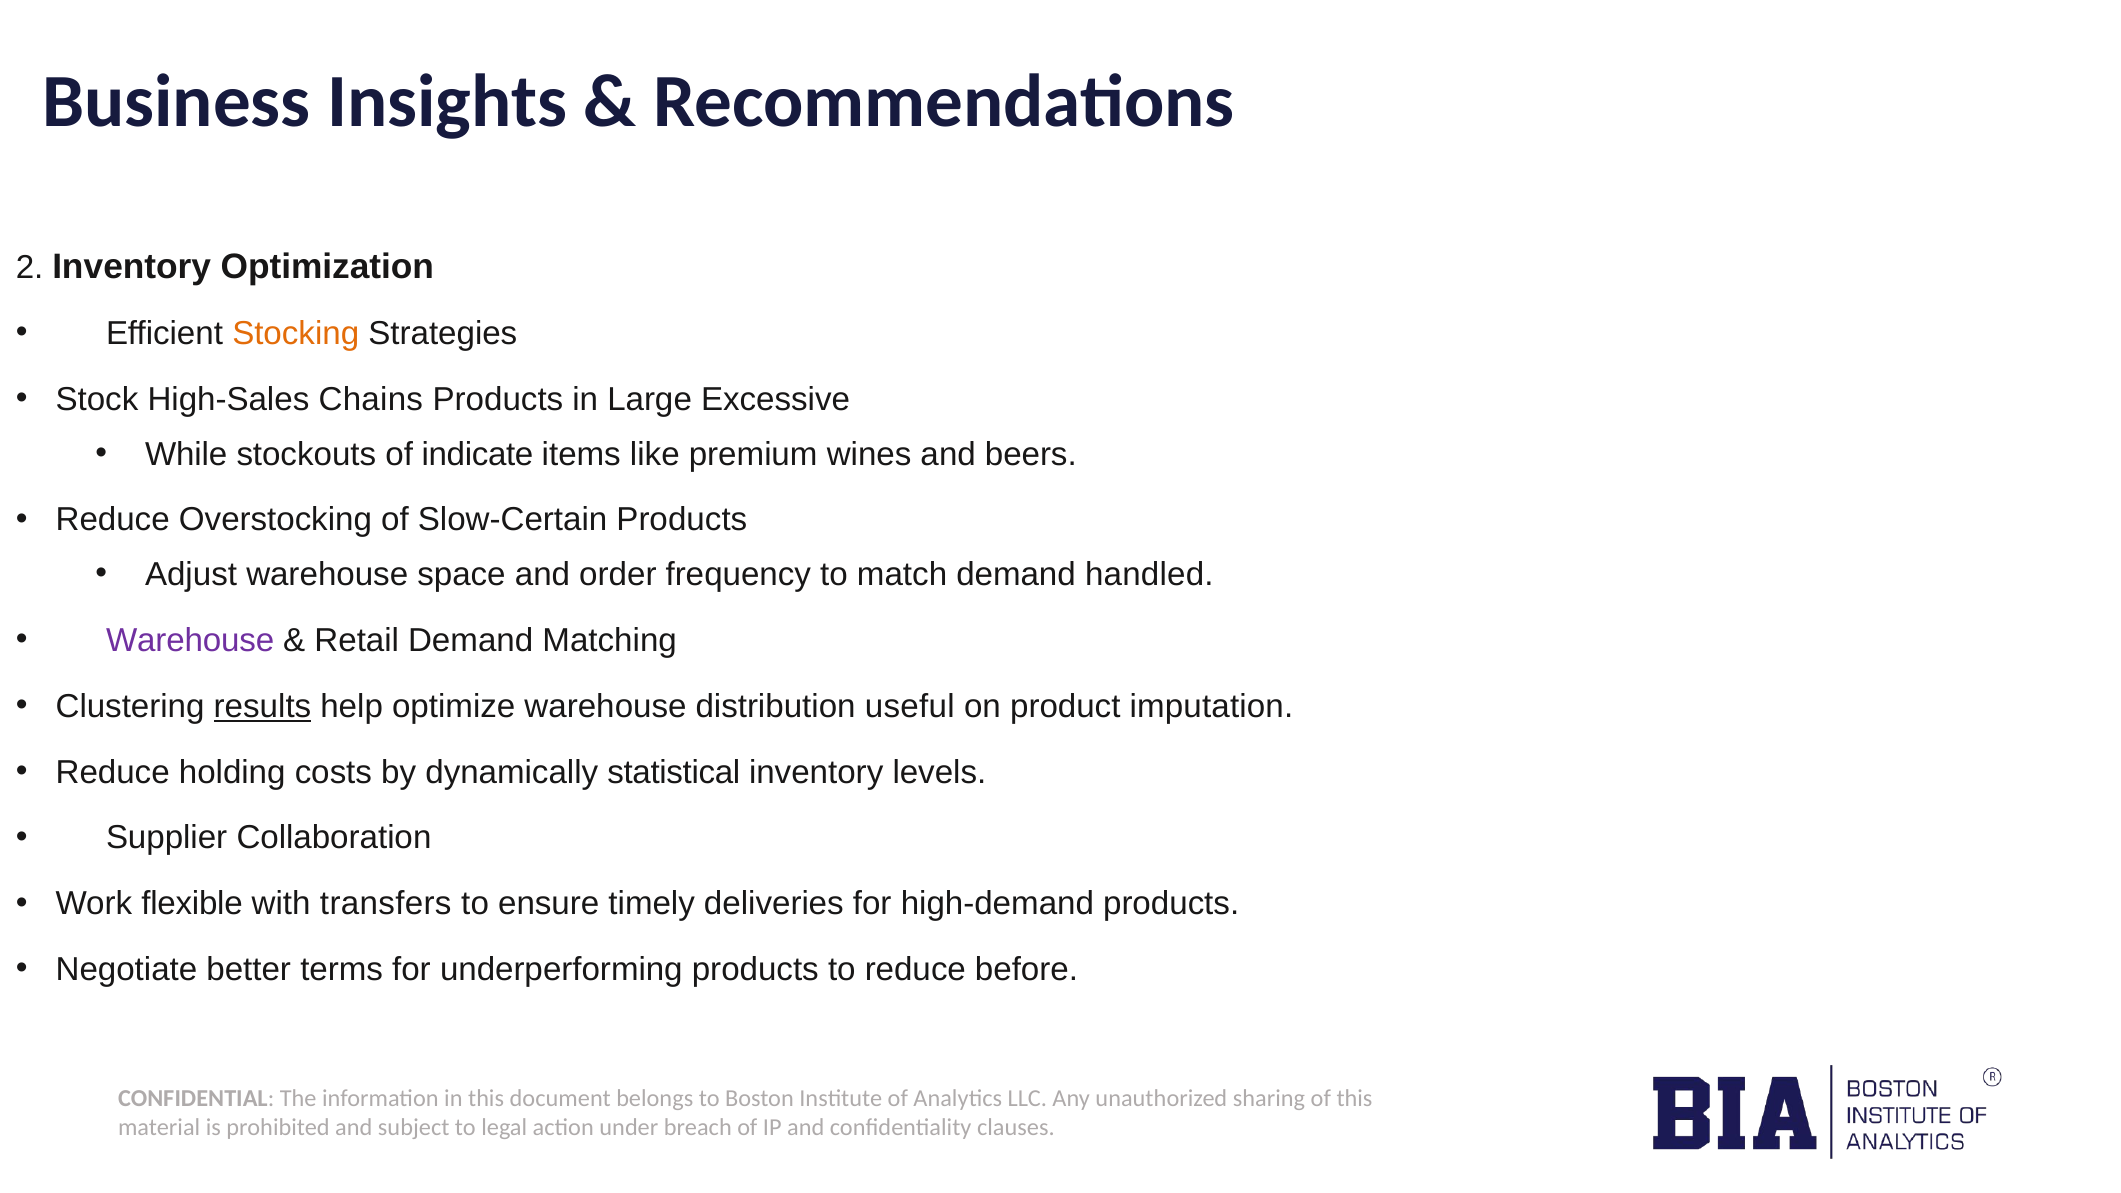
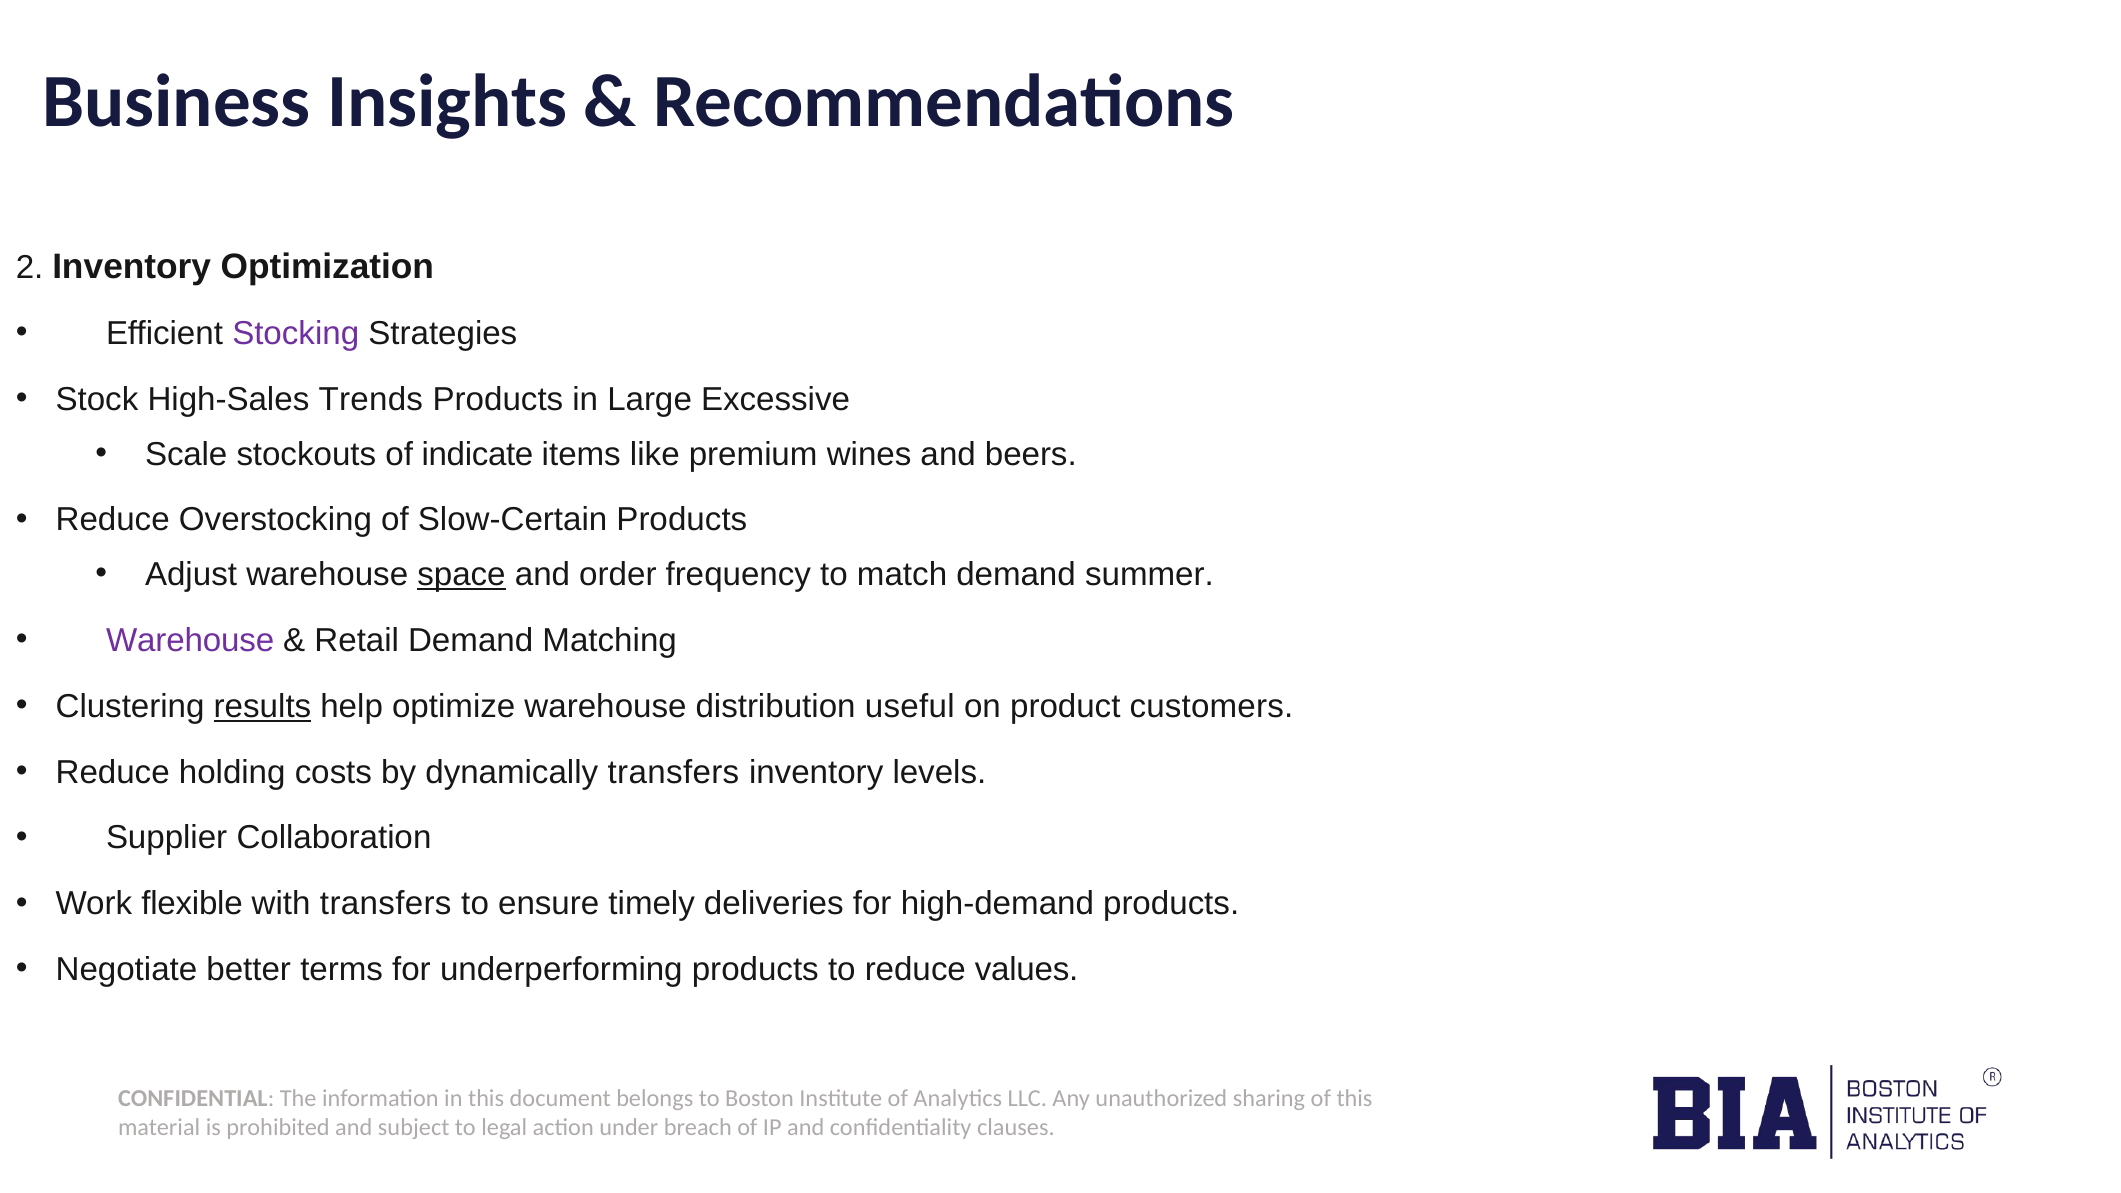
Stocking colour: orange -> purple (296, 334)
Chains: Chains -> Trends (371, 399)
While: While -> Scale (186, 454)
space underline: none -> present (462, 575)
handled: handled -> summer (1149, 575)
imputation: imputation -> customers (1211, 706)
dynamically statistical: statistical -> transfers (673, 772)
before: before -> values (1027, 970)
